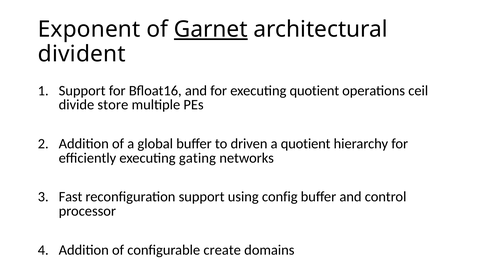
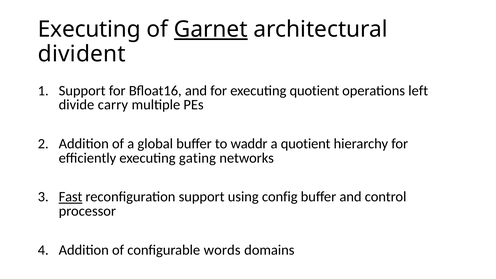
Exponent: Exponent -> Executing (89, 29)
ceil: ceil -> left (418, 91)
store: store -> carry (113, 105)
driven: driven -> waddr (249, 144)
Fast underline: none -> present (71, 197)
create: create -> words (222, 250)
